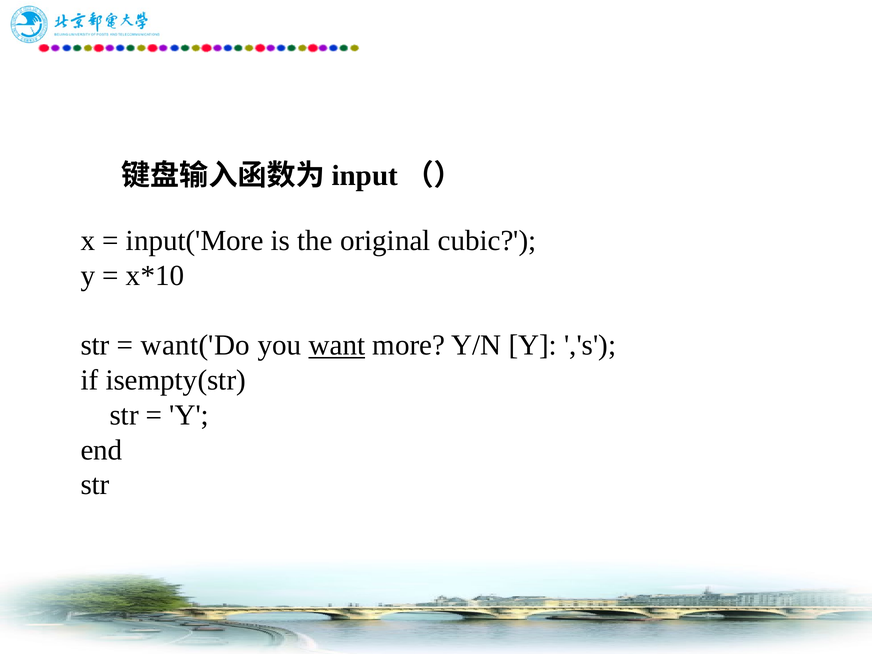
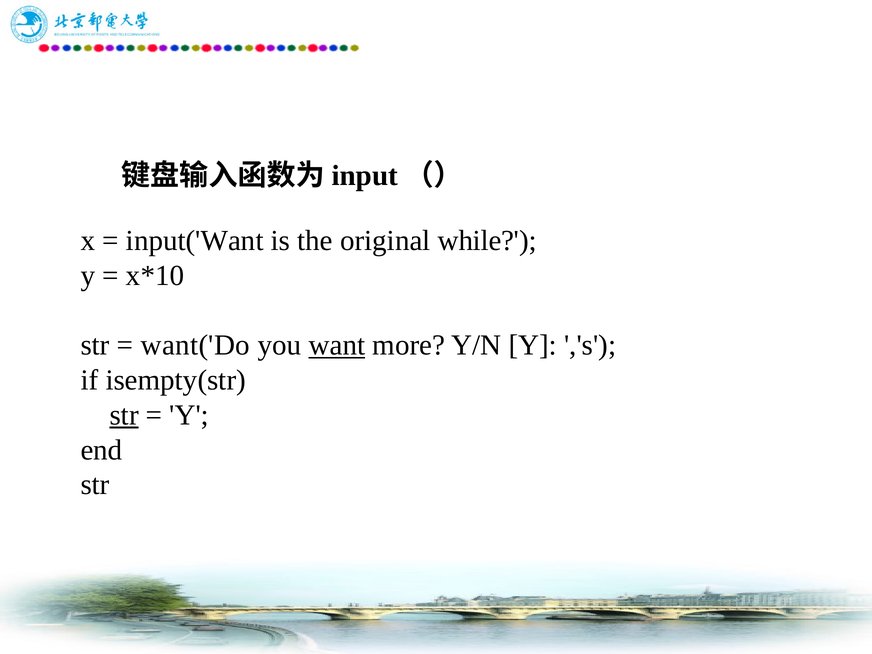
input('More: input('More -> input('Want (195, 241)
cubic: cubic -> while (487, 241)
str underline: none -> present (124, 415)
